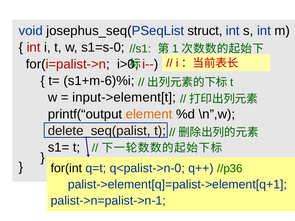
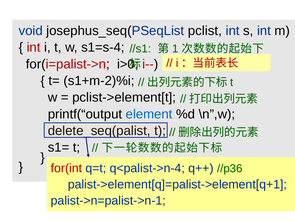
struct: struct -> pclist (205, 31)
s1=s-0: s1=s-0 -> s1=s-4 (103, 48)
s1+m-6)%i: s1+m-6)%i -> s1+m-2)%i (99, 81)
input->element[t: input->element[t -> pclist->element[t (124, 98)
element colour: orange -> blue (149, 114)
for(int colour: black -> red (66, 168)
q<palist->n-0: q<palist->n-0 -> q<palist->n-4 (147, 168)
